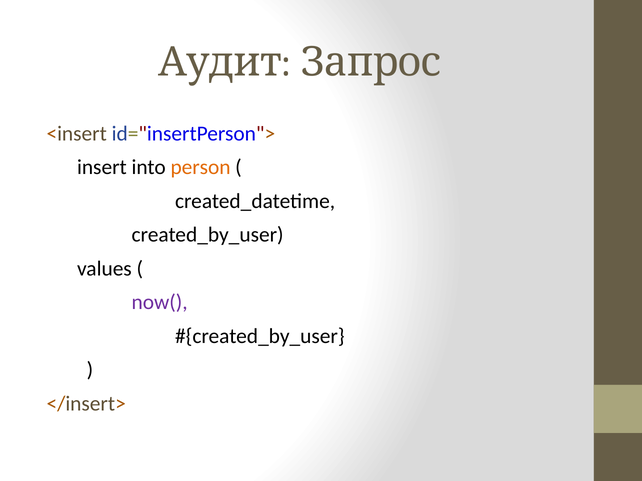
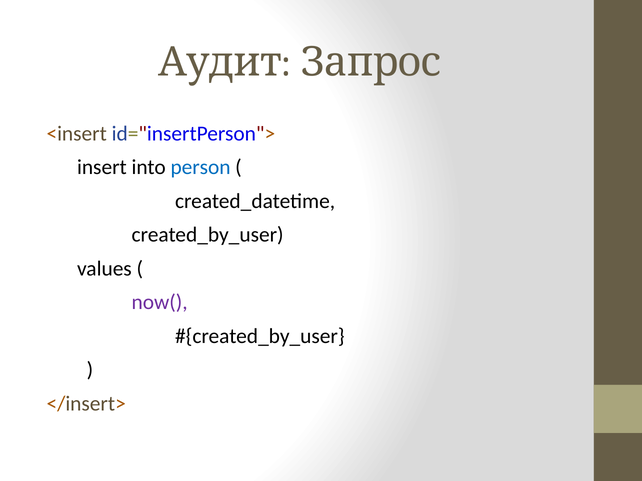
person colour: orange -> blue (201, 168)
